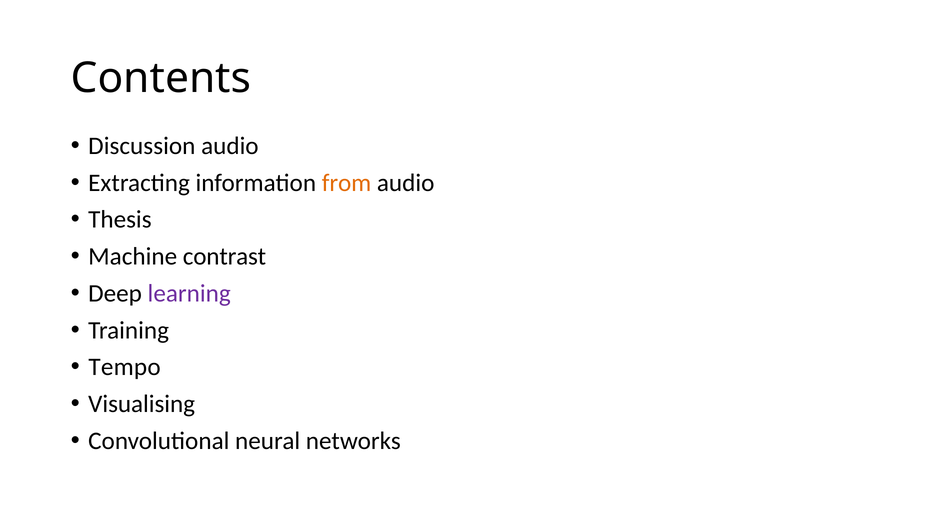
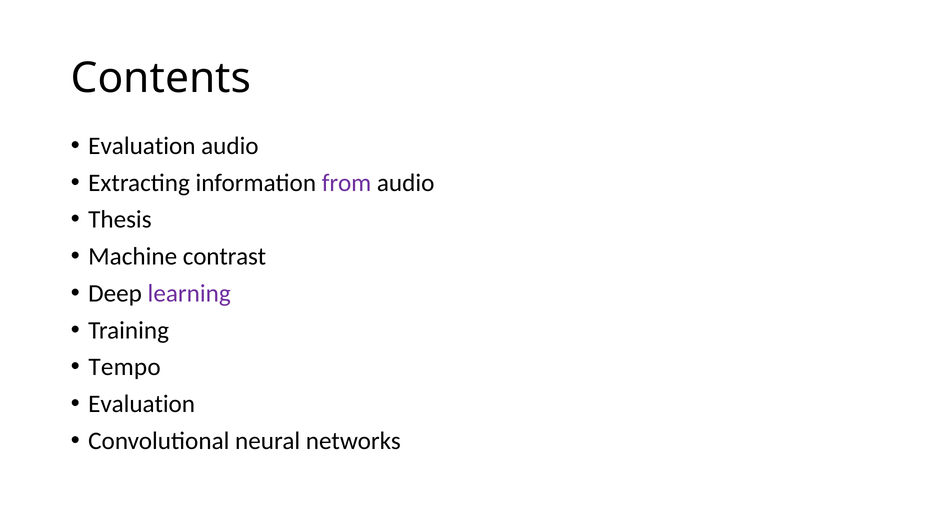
Discussion: Discussion -> Evaluation (142, 146)
from colour: orange -> purple (347, 183)
Visualising: Visualising -> Evaluation (142, 404)
